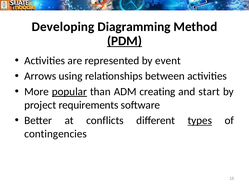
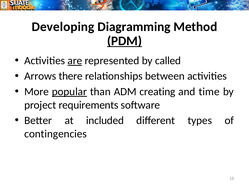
are underline: none -> present (75, 61)
event: event -> called (168, 61)
using: using -> there (71, 76)
start: start -> time (209, 92)
conflicts: conflicts -> included (105, 120)
types underline: present -> none (200, 120)
